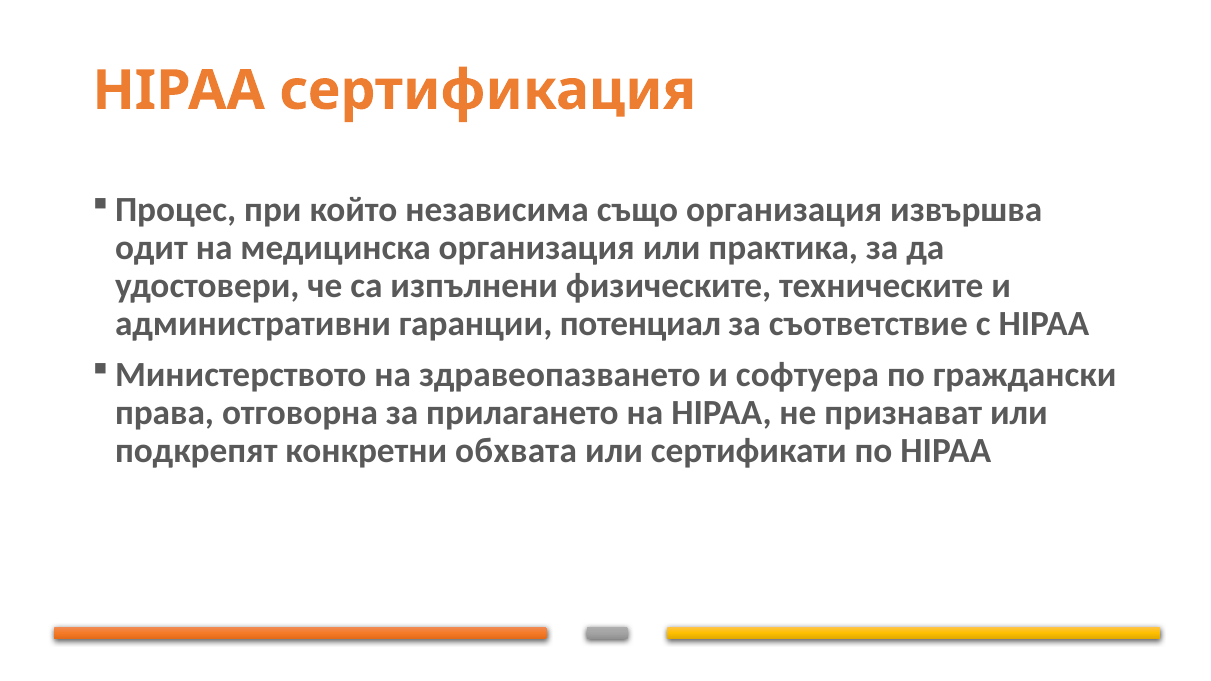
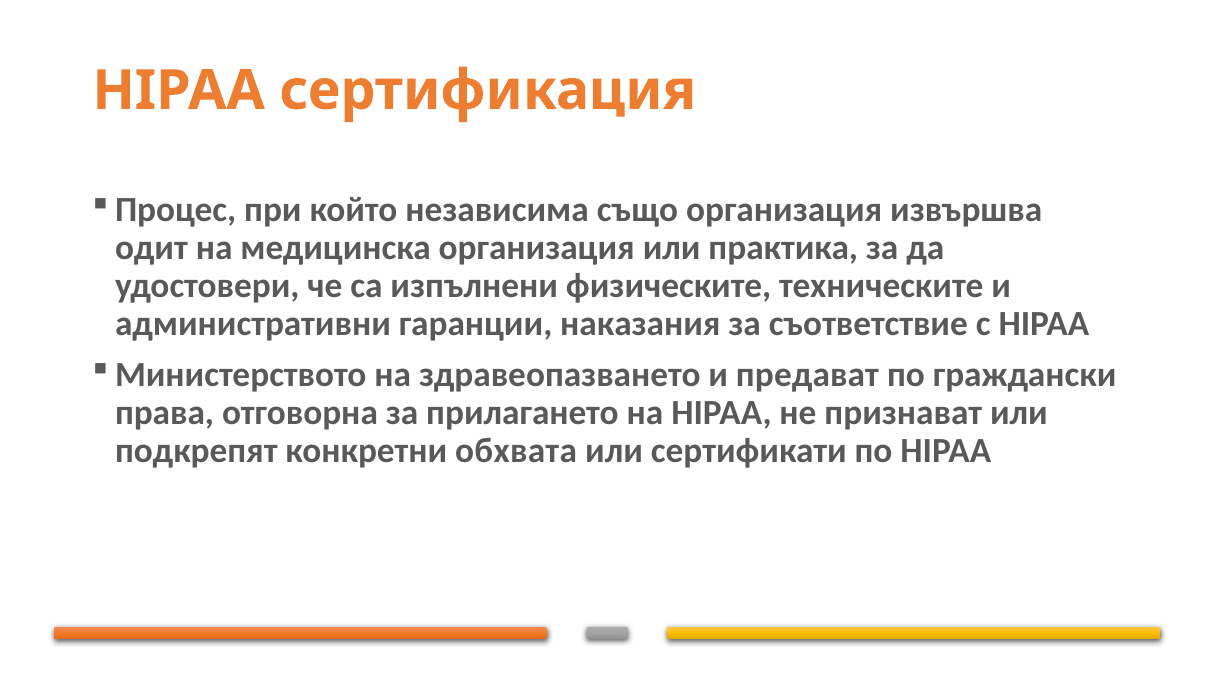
потенциал: потенциал -> наказания (640, 324)
софтуера: софтуера -> предават (807, 375)
